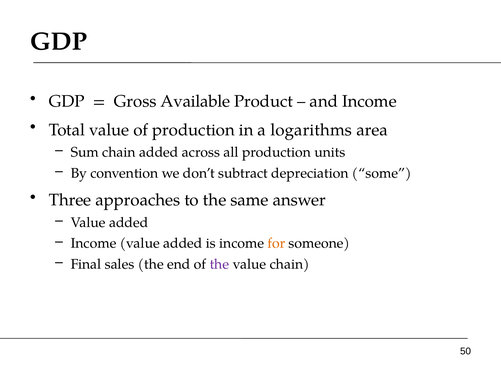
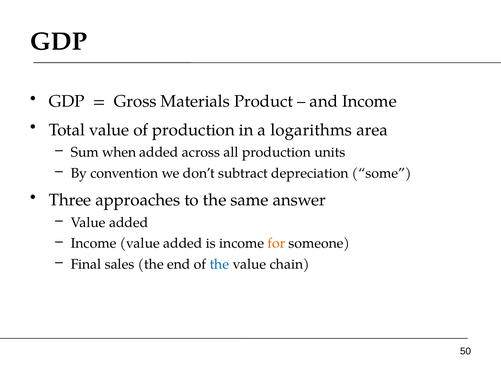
Available: Available -> Materials (195, 101)
Sum chain: chain -> when (119, 152)
the colour: purple -> blue (219, 264)
